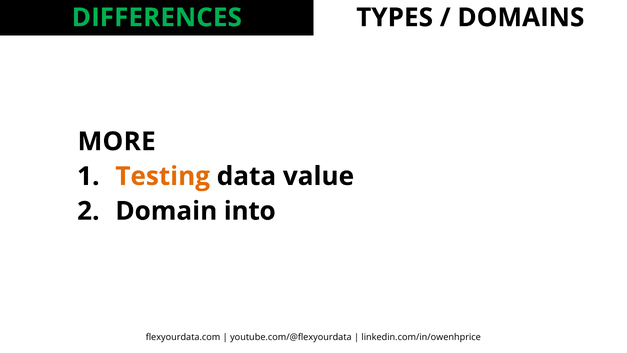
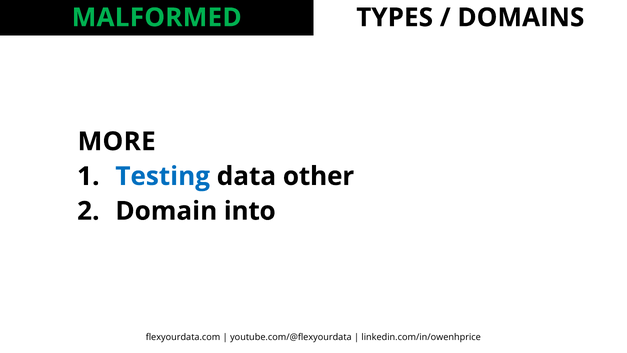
DIFFERENCES: DIFFERENCES -> MALFORMED (157, 18)
Testing colour: orange -> blue (163, 176)
value: value -> other (319, 176)
